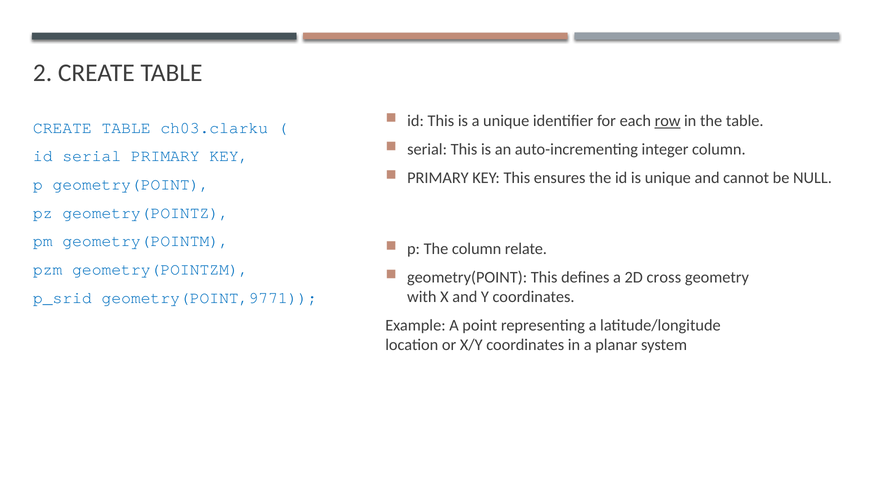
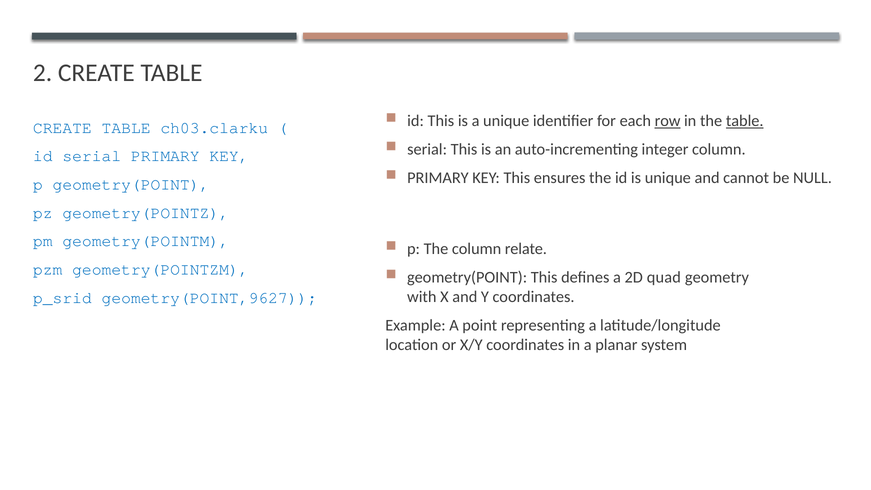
table underline: none -> present (745, 121)
cross: cross -> quad (664, 277)
geometry(POINT,9771: geometry(POINT,9771 -> geometry(POINT,9627 (209, 298)
